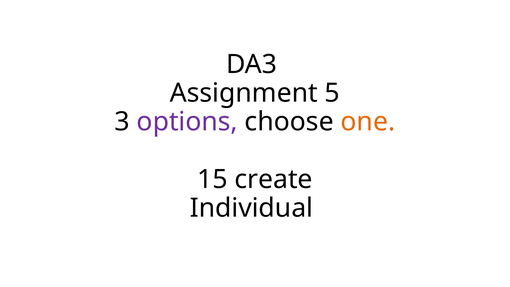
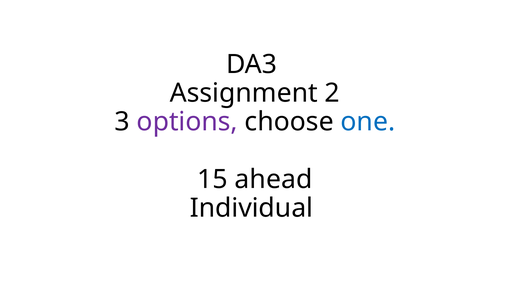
5: 5 -> 2 (332, 93)
one colour: orange -> blue (368, 122)
create: create -> ahead (274, 179)
